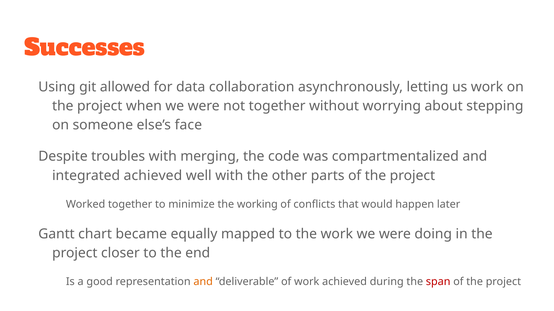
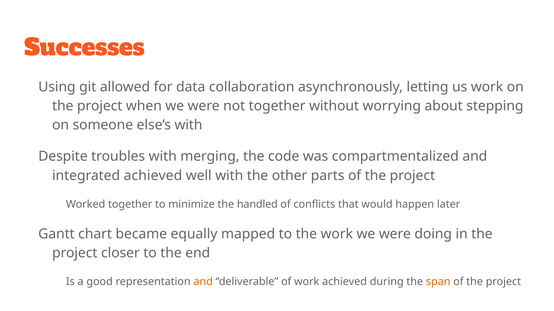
else’s face: face -> with (188, 125)
working: working -> handled (257, 205)
span colour: red -> orange (438, 282)
